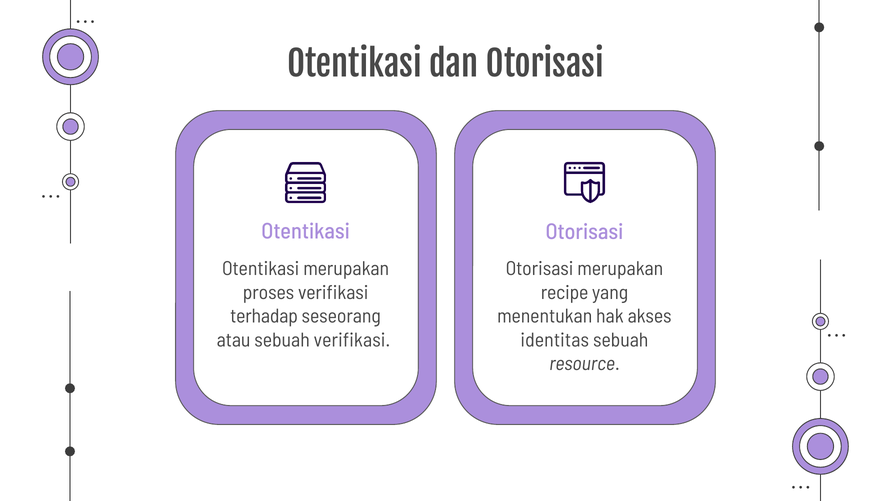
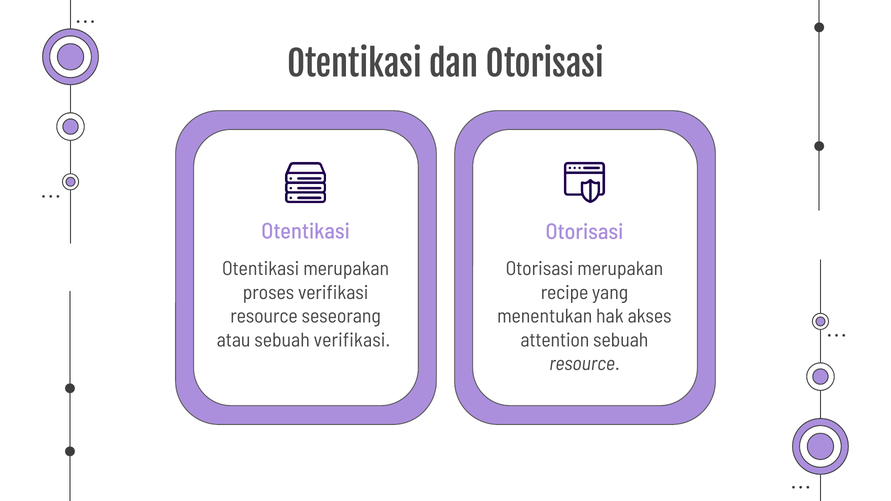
terhadap: terhadap -> resource (264, 316)
identitas: identitas -> attention (555, 340)
